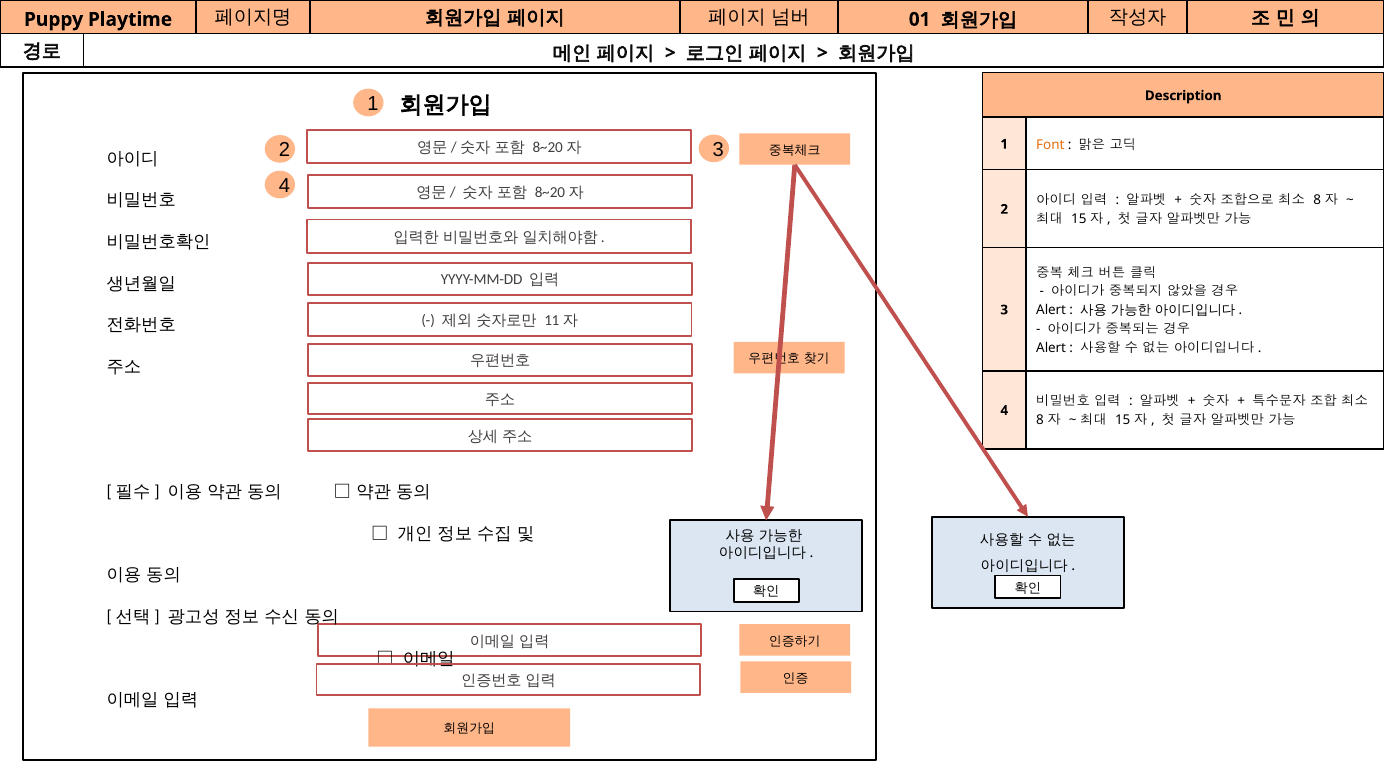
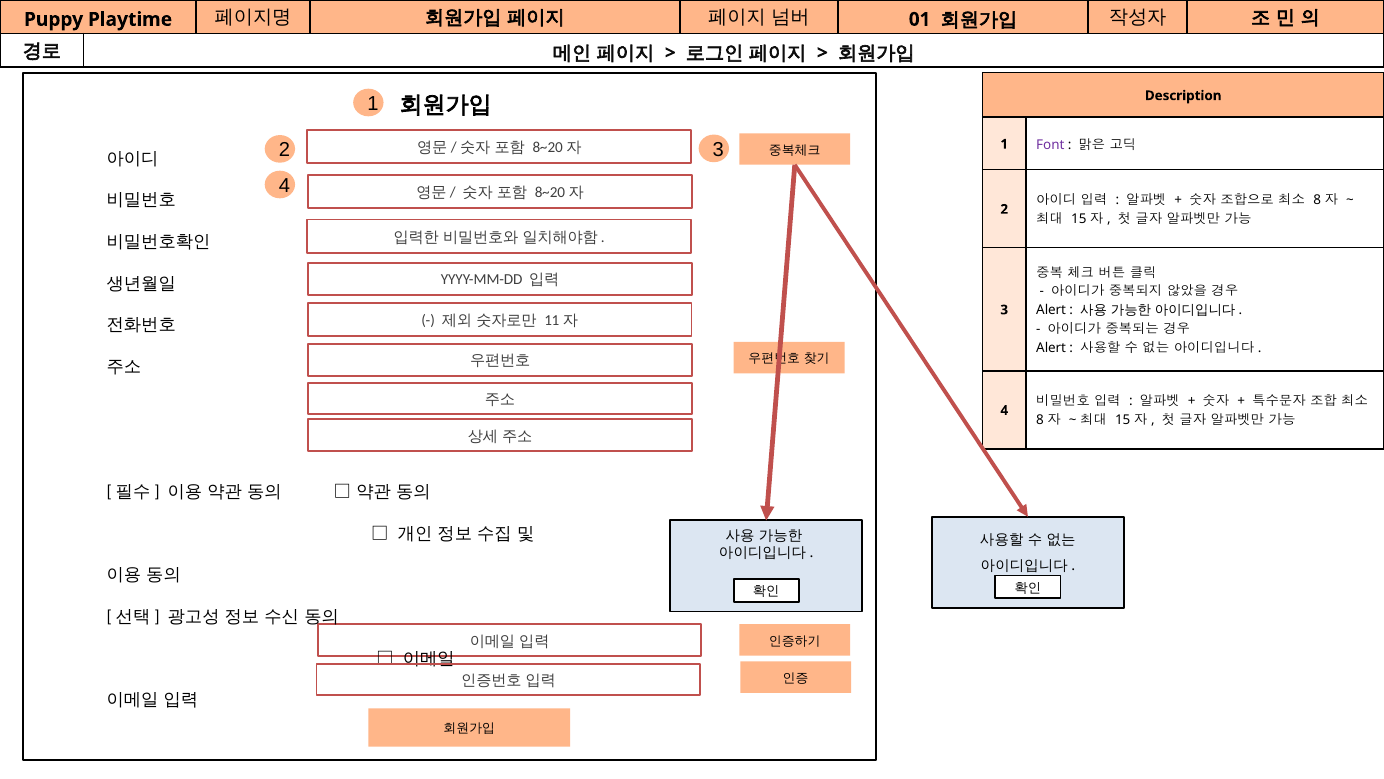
Font colour: orange -> purple (1050, 145)
